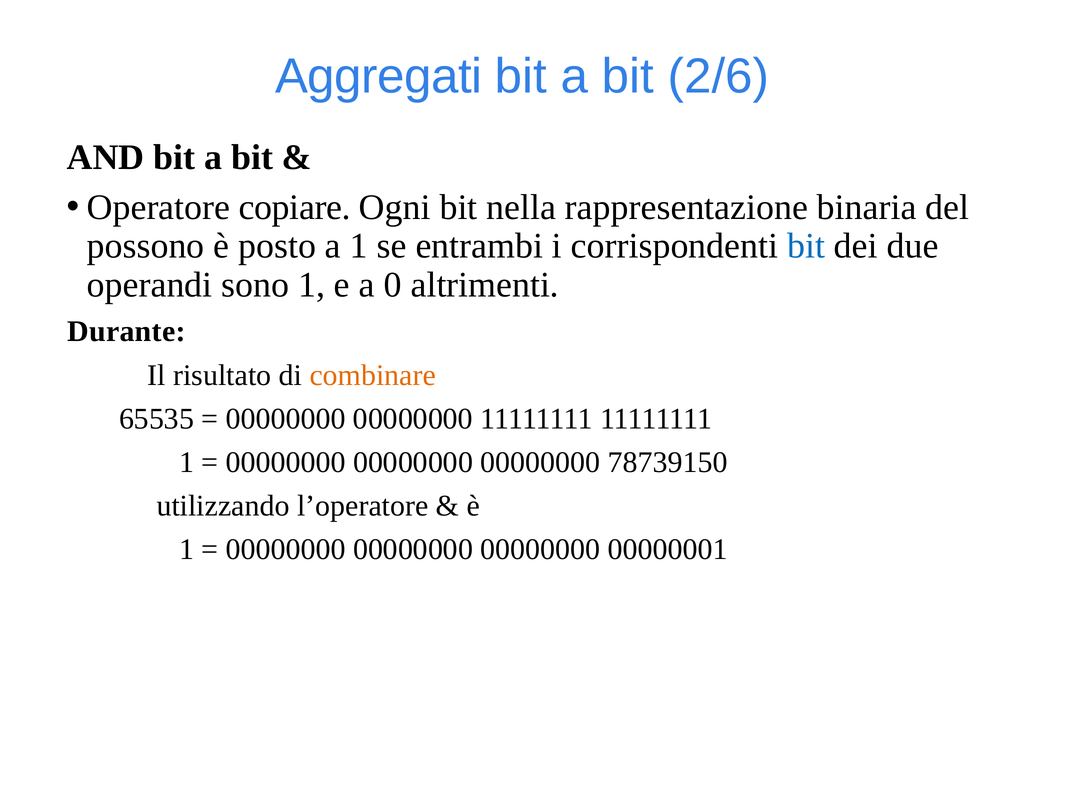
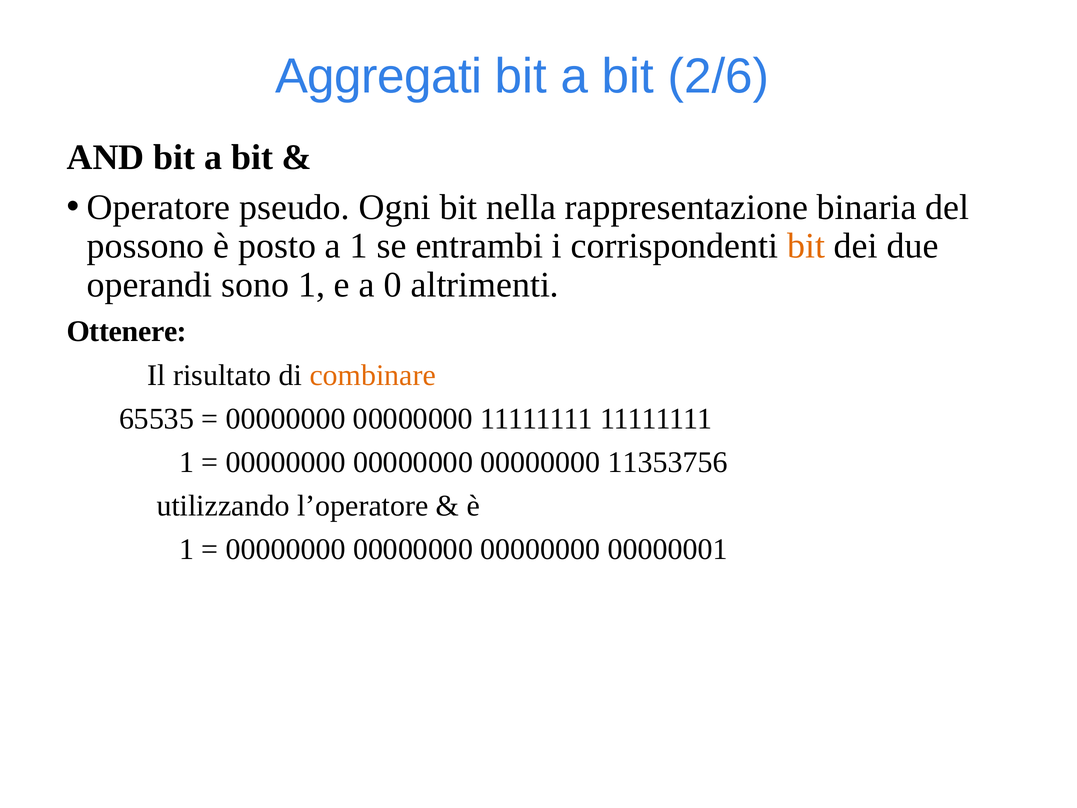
copiare: copiare -> pseudo (295, 207)
bit colour: blue -> orange (806, 246)
Durante: Durante -> Ottenere (127, 331)
78739150: 78739150 -> 11353756 (668, 462)
